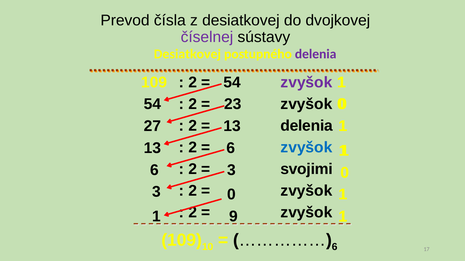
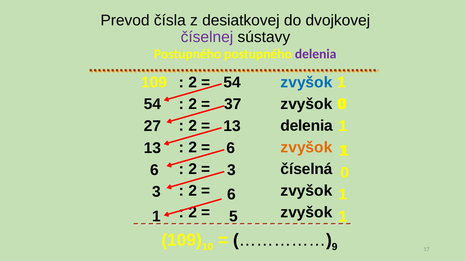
Desiatkovej: Desiatkovej -> Postupného (188, 54)
zvyšok colour: purple -> blue (307, 82)
23: 23 -> 37 (233, 104)
zvyšok colour: blue -> orange (307, 148)
svojimi: svojimi -> číselná (307, 169)
3 0: 0 -> 6 (232, 195)
9: 9 -> 5 (233, 217)
6: 6 -> 9 (335, 247)
